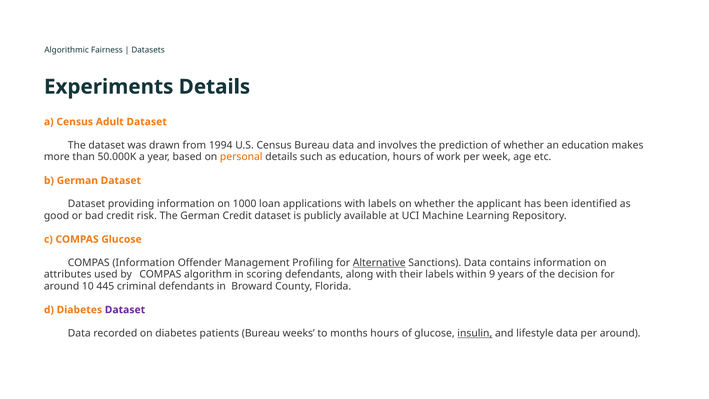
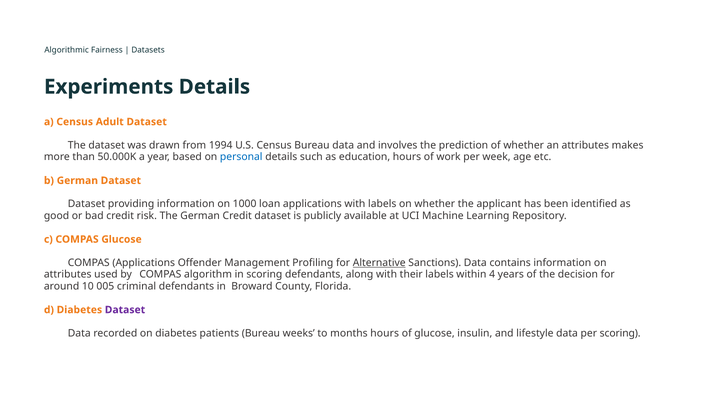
an education: education -> attributes (585, 145)
personal colour: orange -> blue (241, 157)
COMPAS Information: Information -> Applications (144, 263)
9: 9 -> 4 (492, 274)
445: 445 -> 005 (105, 286)
insulin underline: present -> none (475, 333)
per around: around -> scoring (620, 333)
